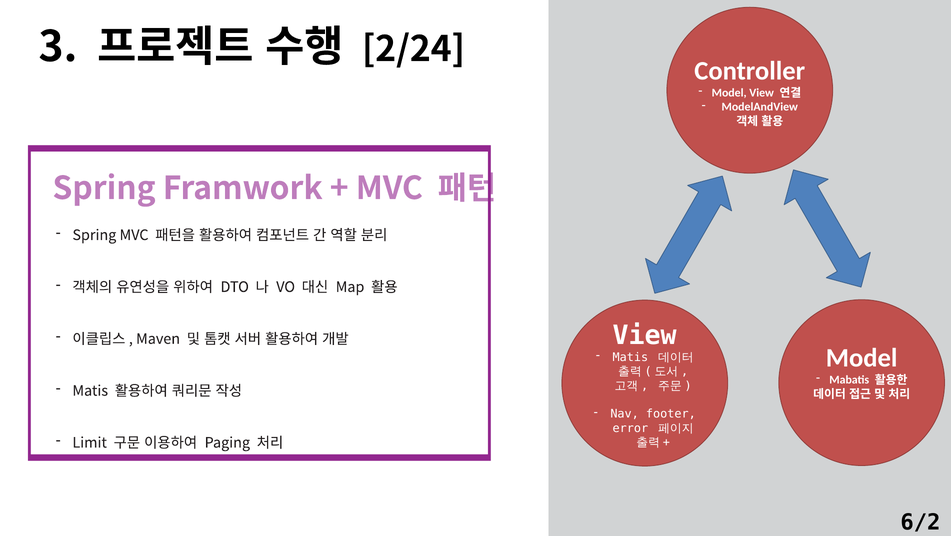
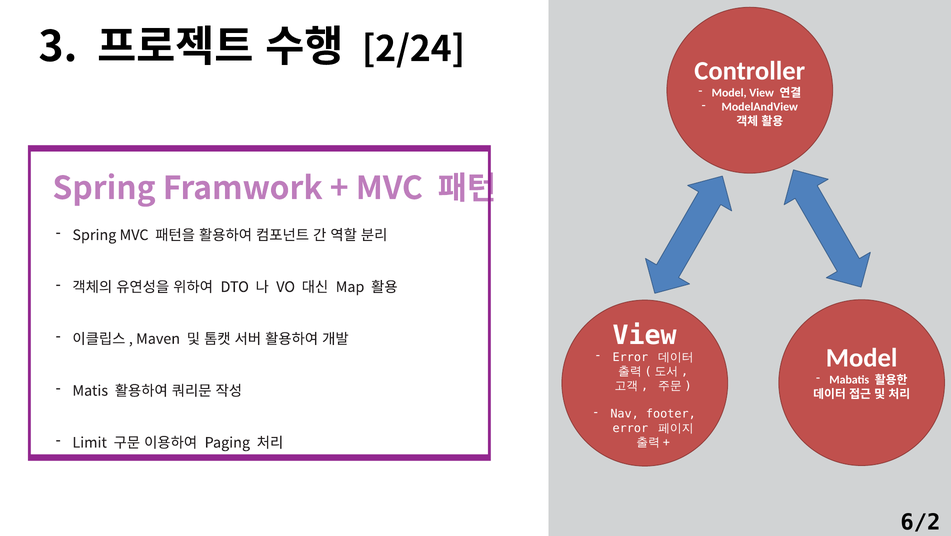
Matis: Matis -> Error (630, 357)
